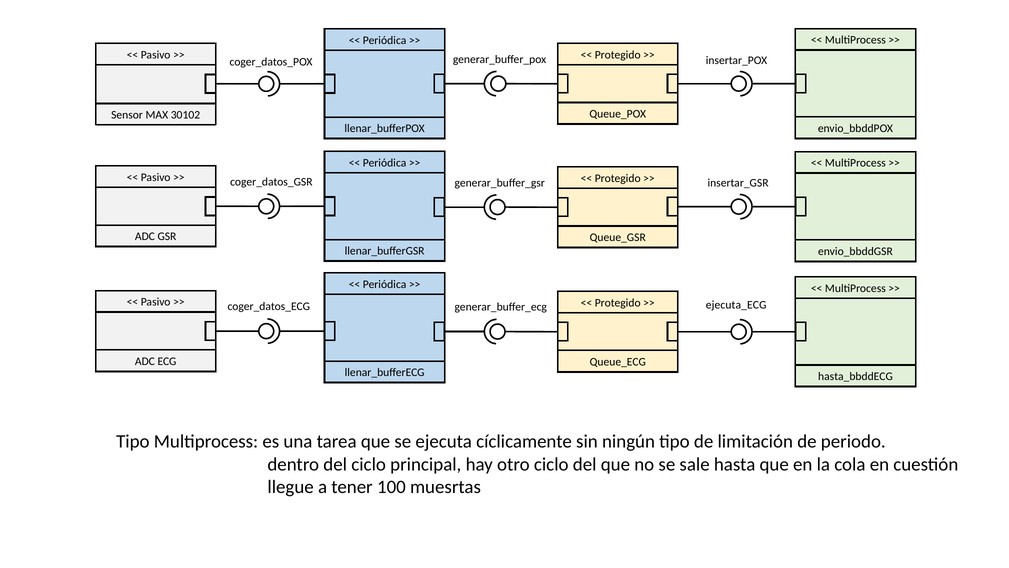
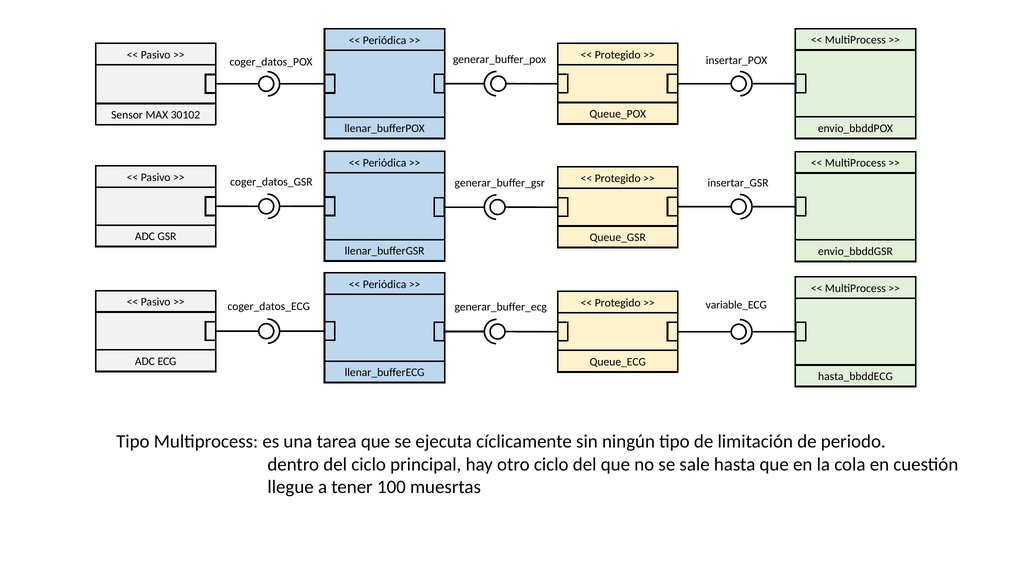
ejecuta_ECG: ejecuta_ECG -> variable_ECG (736, 305)
